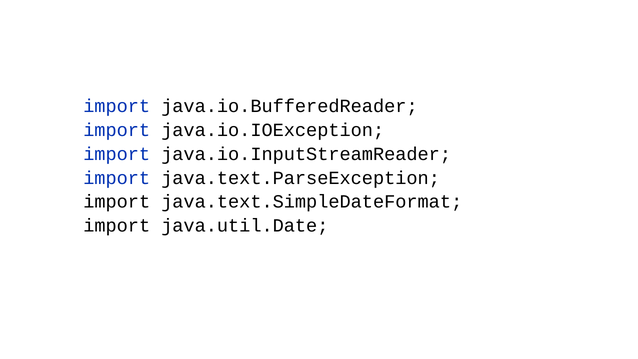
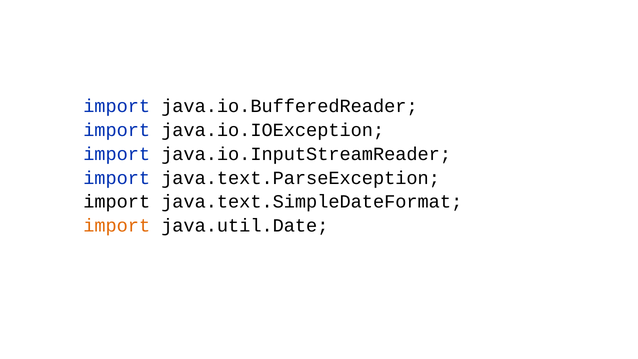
import colour: black -> orange (117, 226)
